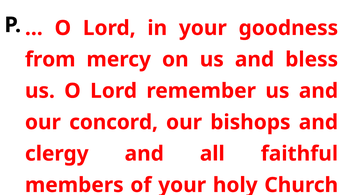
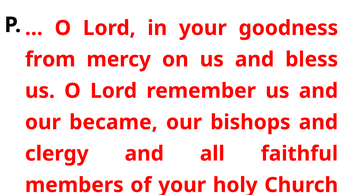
concord: concord -> became (113, 122)
